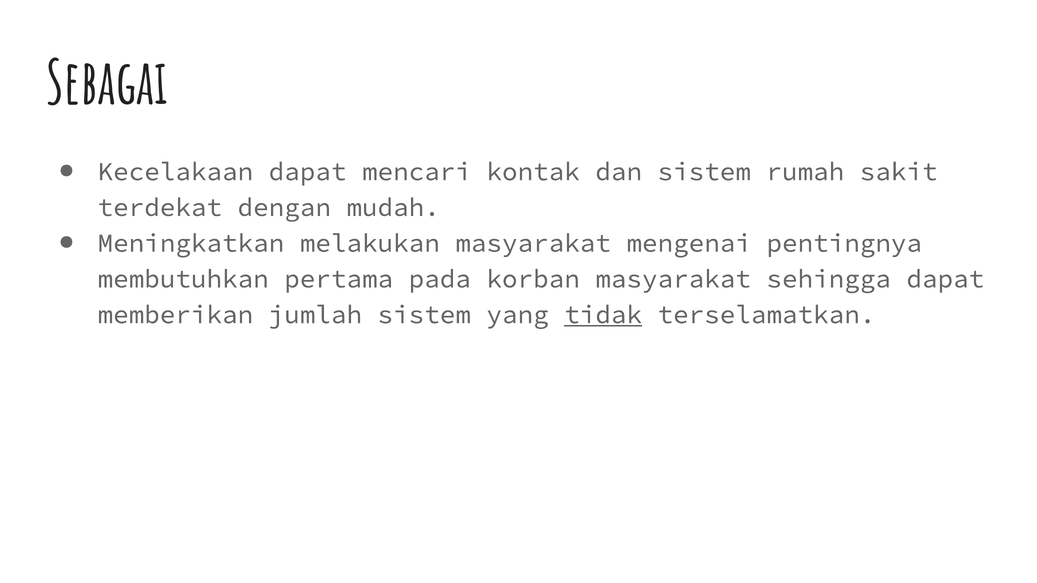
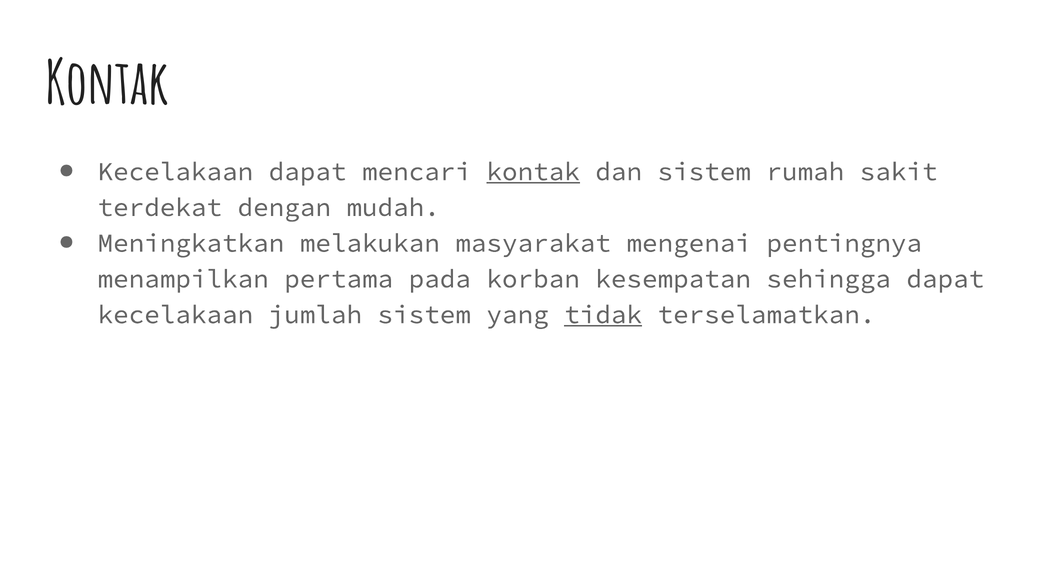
Sebagai: Sebagai -> Kontak (107, 84)
kontak underline: none -> present (533, 172)
membutuhkan: membutuhkan -> menampilkan (183, 279)
korban masyarakat: masyarakat -> kesempatan (673, 279)
memberikan: memberikan -> kecelakaan (175, 315)
